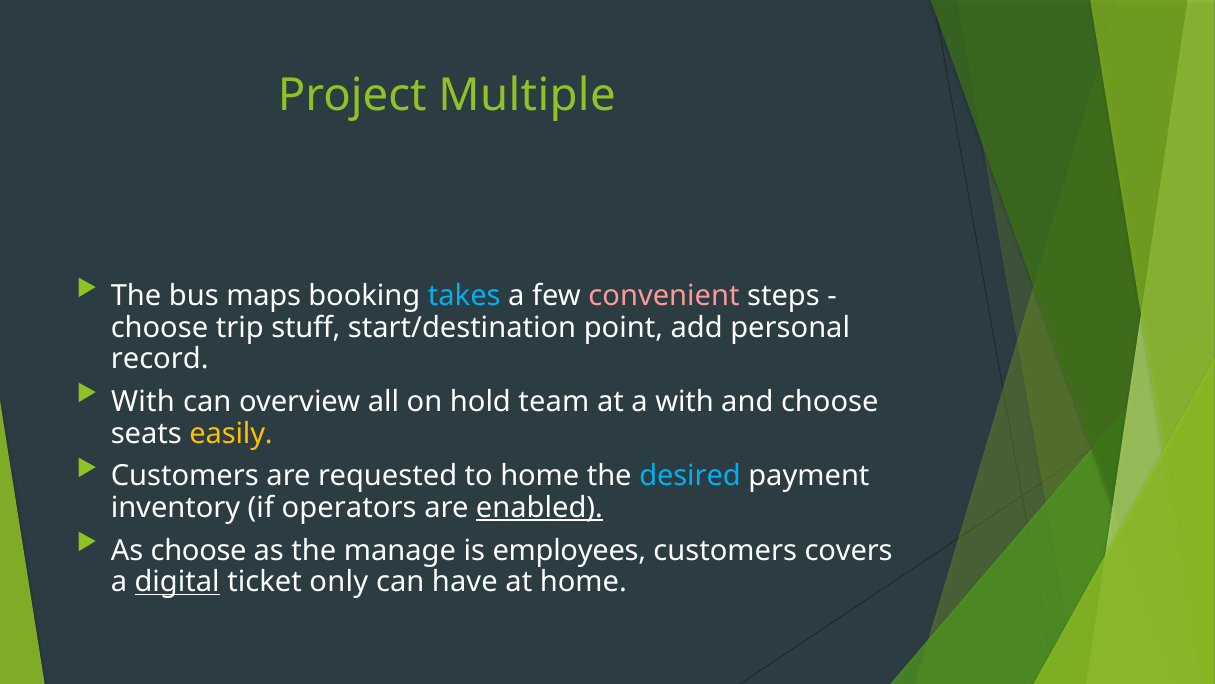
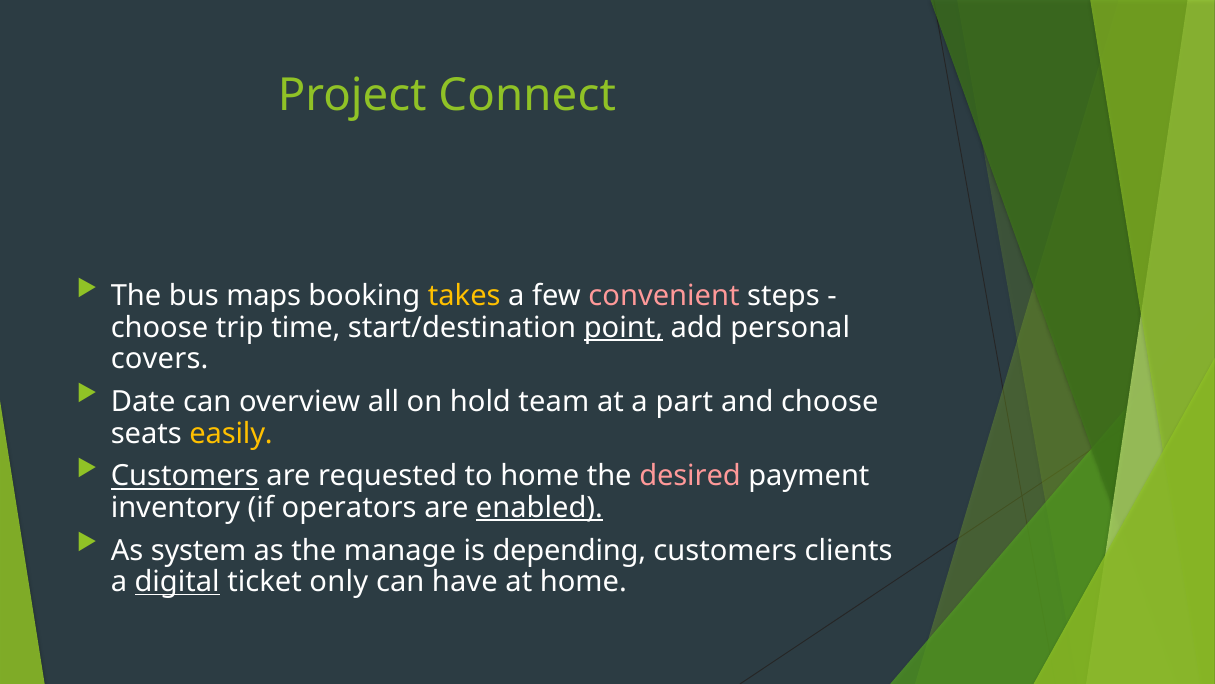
Multiple: Multiple -> Connect (527, 96)
takes colour: light blue -> yellow (464, 296)
stuff: stuff -> time (306, 327)
point underline: none -> present (623, 327)
record: record -> covers (160, 359)
With: With -> Date (143, 402)
a with: with -> part (684, 402)
Customers underline: none -> present (185, 476)
desired colour: light blue -> pink (690, 476)
As choose: choose -> system (199, 550)
employees: employees -> depending (569, 550)
covers: covers -> clients (849, 550)
